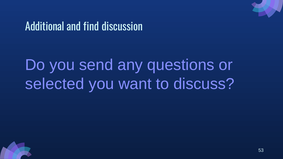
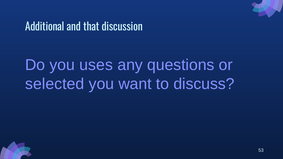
find: find -> that (91, 27)
send: send -> uses (96, 65)
